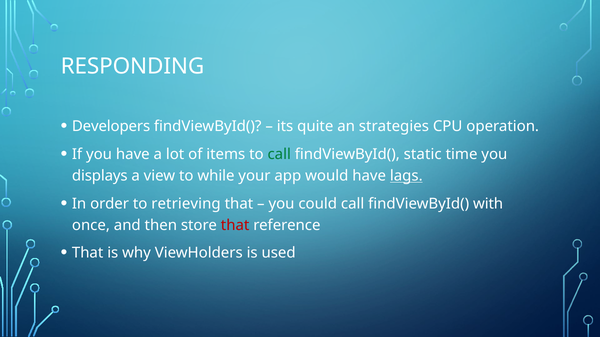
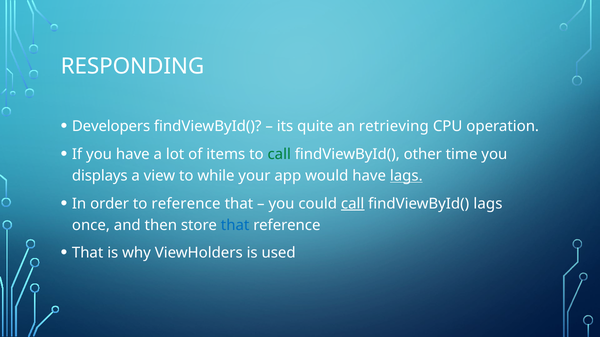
strategies: strategies -> retrieving (394, 127)
static: static -> other (423, 154)
to retrieving: retrieving -> reference (186, 204)
call underline: none -> present (353, 204)
findViewById( with: with -> lags (488, 204)
that colour: red -> blue (235, 226)
